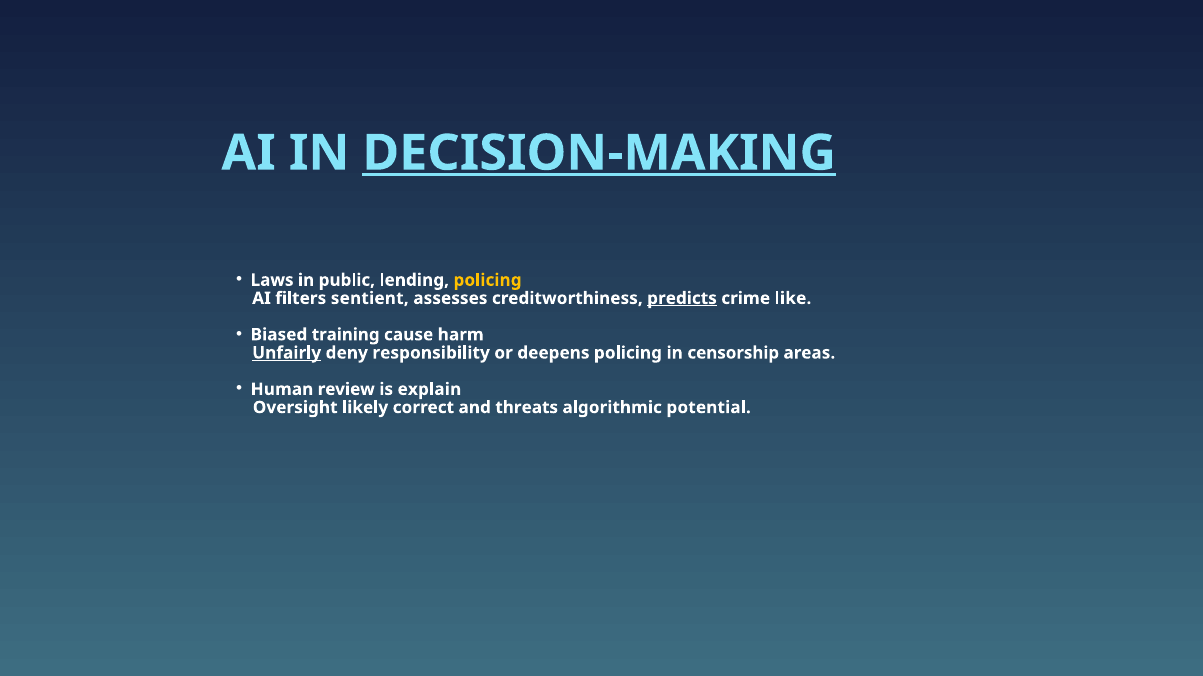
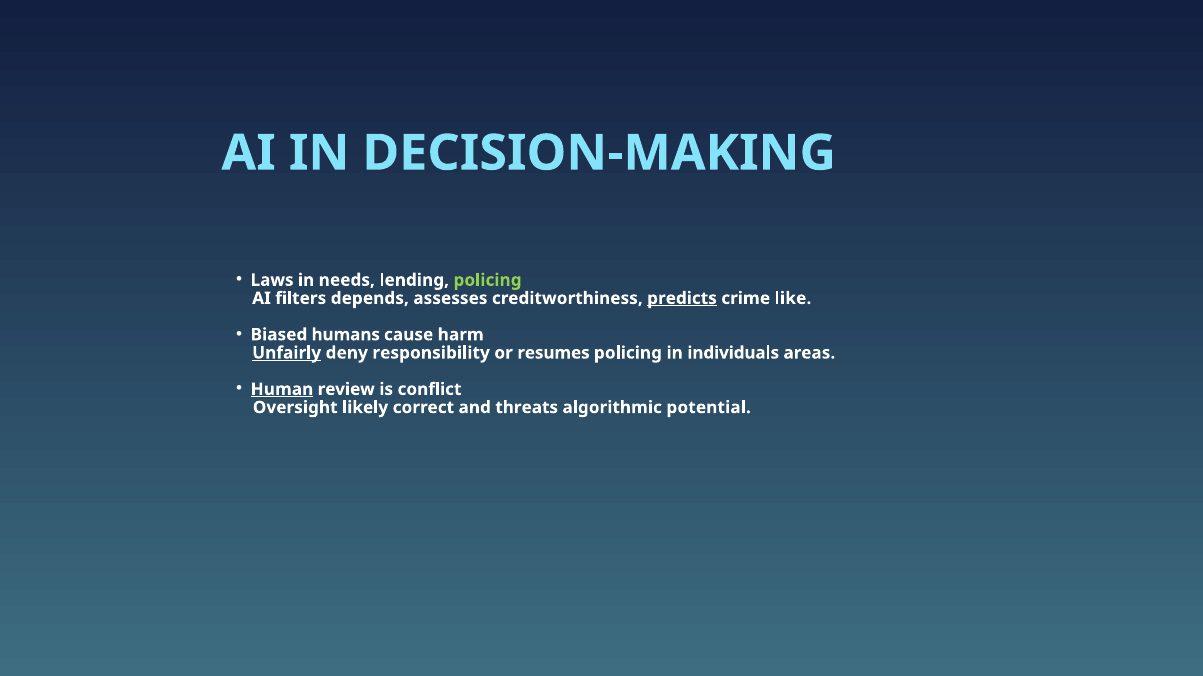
DECISION-MAKING underline: present -> none (599, 153)
public: public -> needs (347, 280)
policing colour: yellow -> light green (488, 280)
sentient: sentient -> depends (370, 299)
training: training -> humans (346, 335)
deepens: deepens -> resumes (553, 353)
censorship: censorship -> individuals (733, 353)
Human underline: none -> present (282, 390)
explain: explain -> conflict (429, 390)
